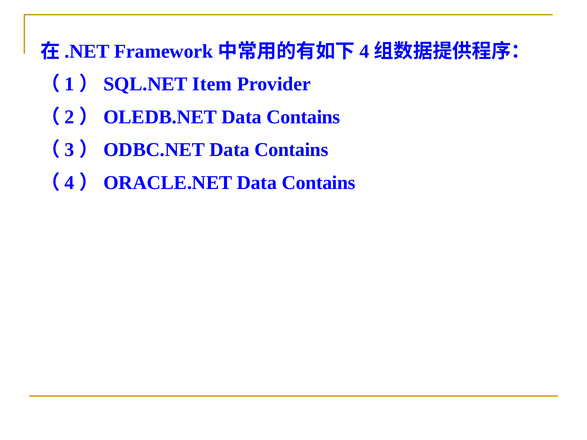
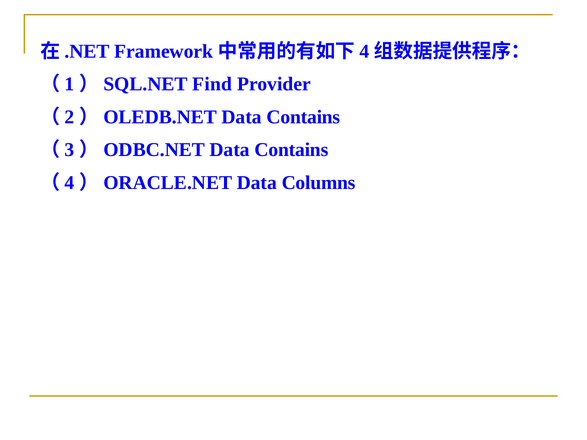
Item: Item -> Find (212, 84)
（4）ORACLE.NET Data Contains: Contains -> Columns (319, 183)
